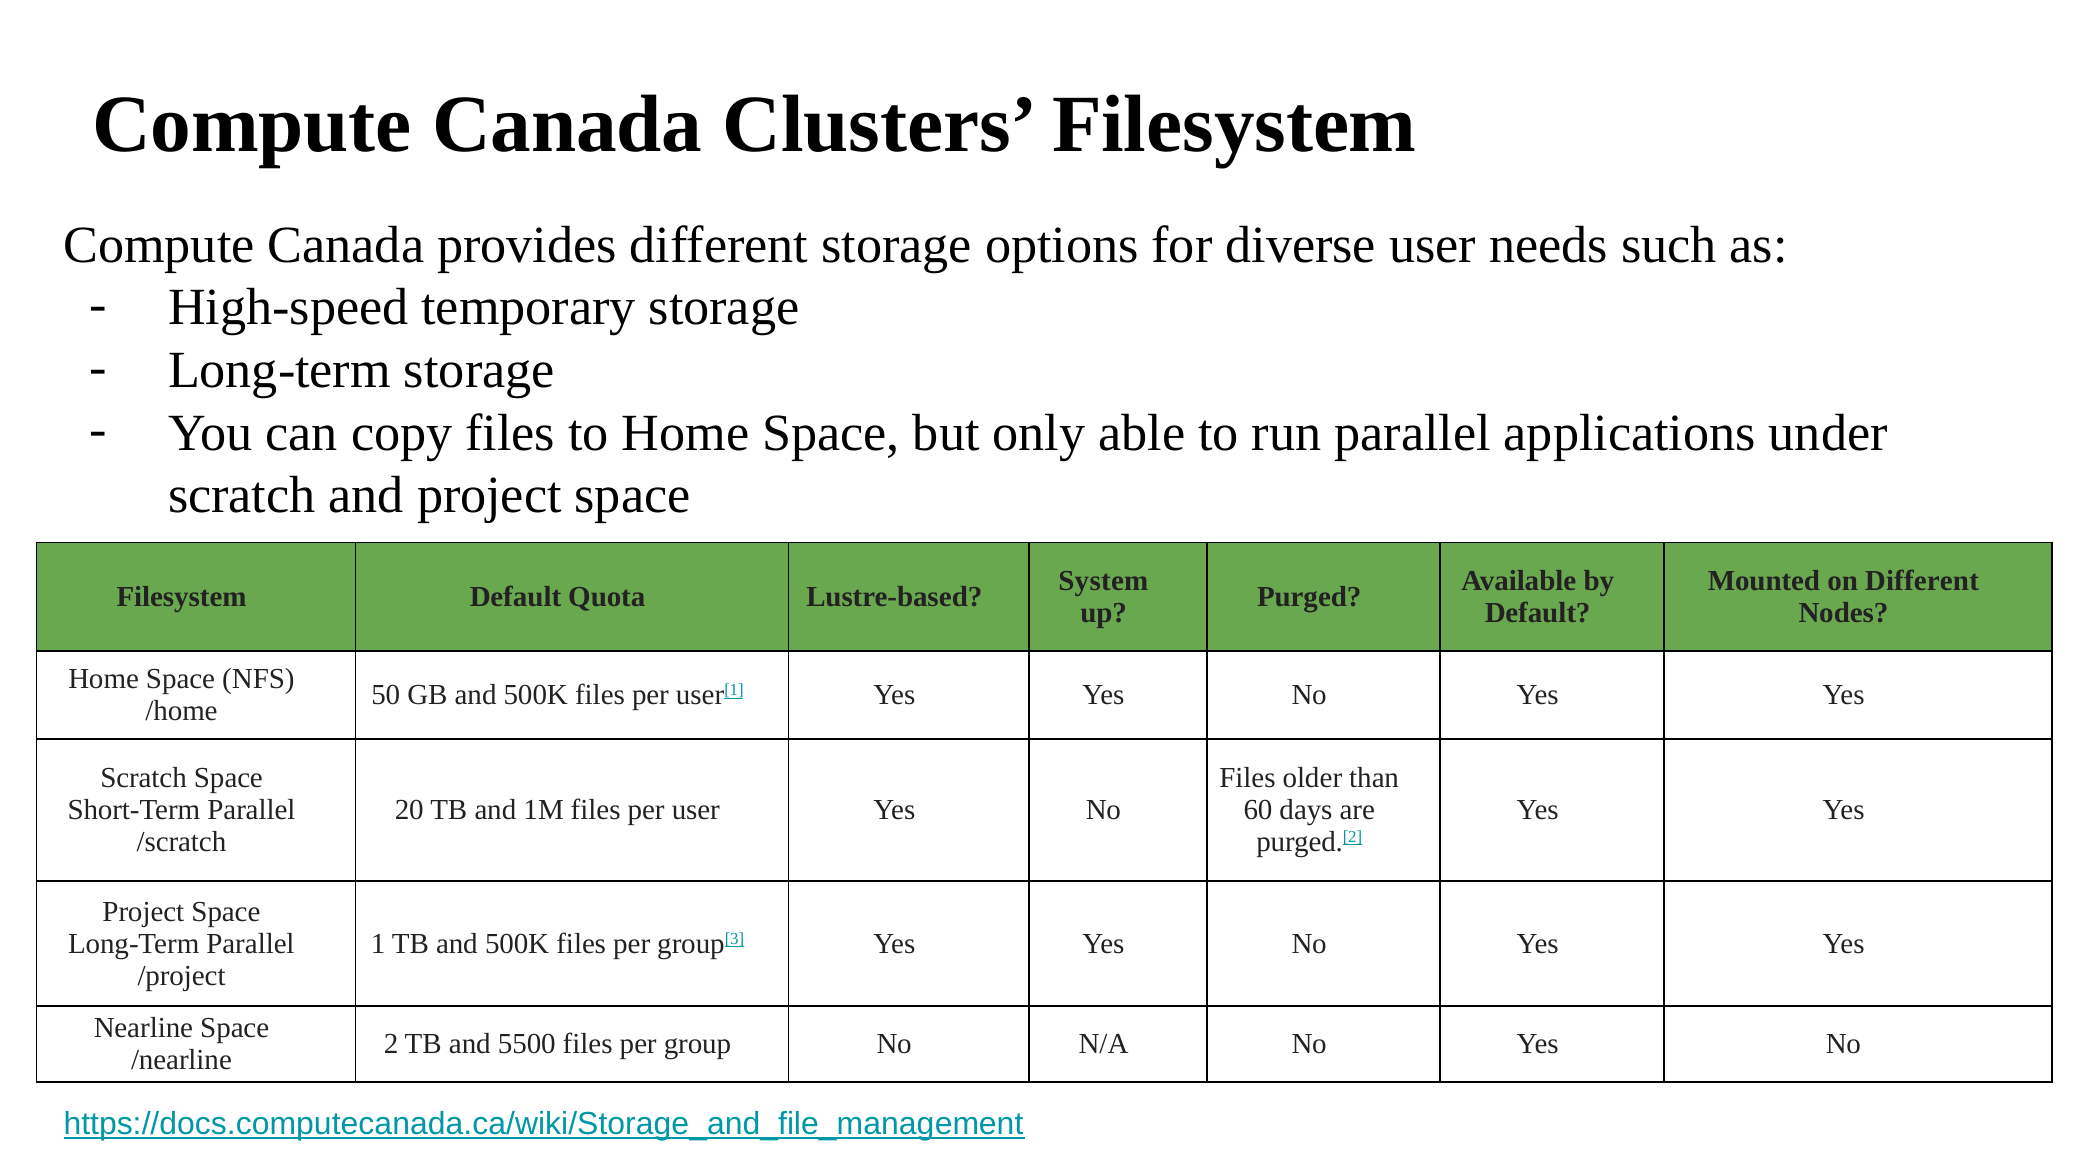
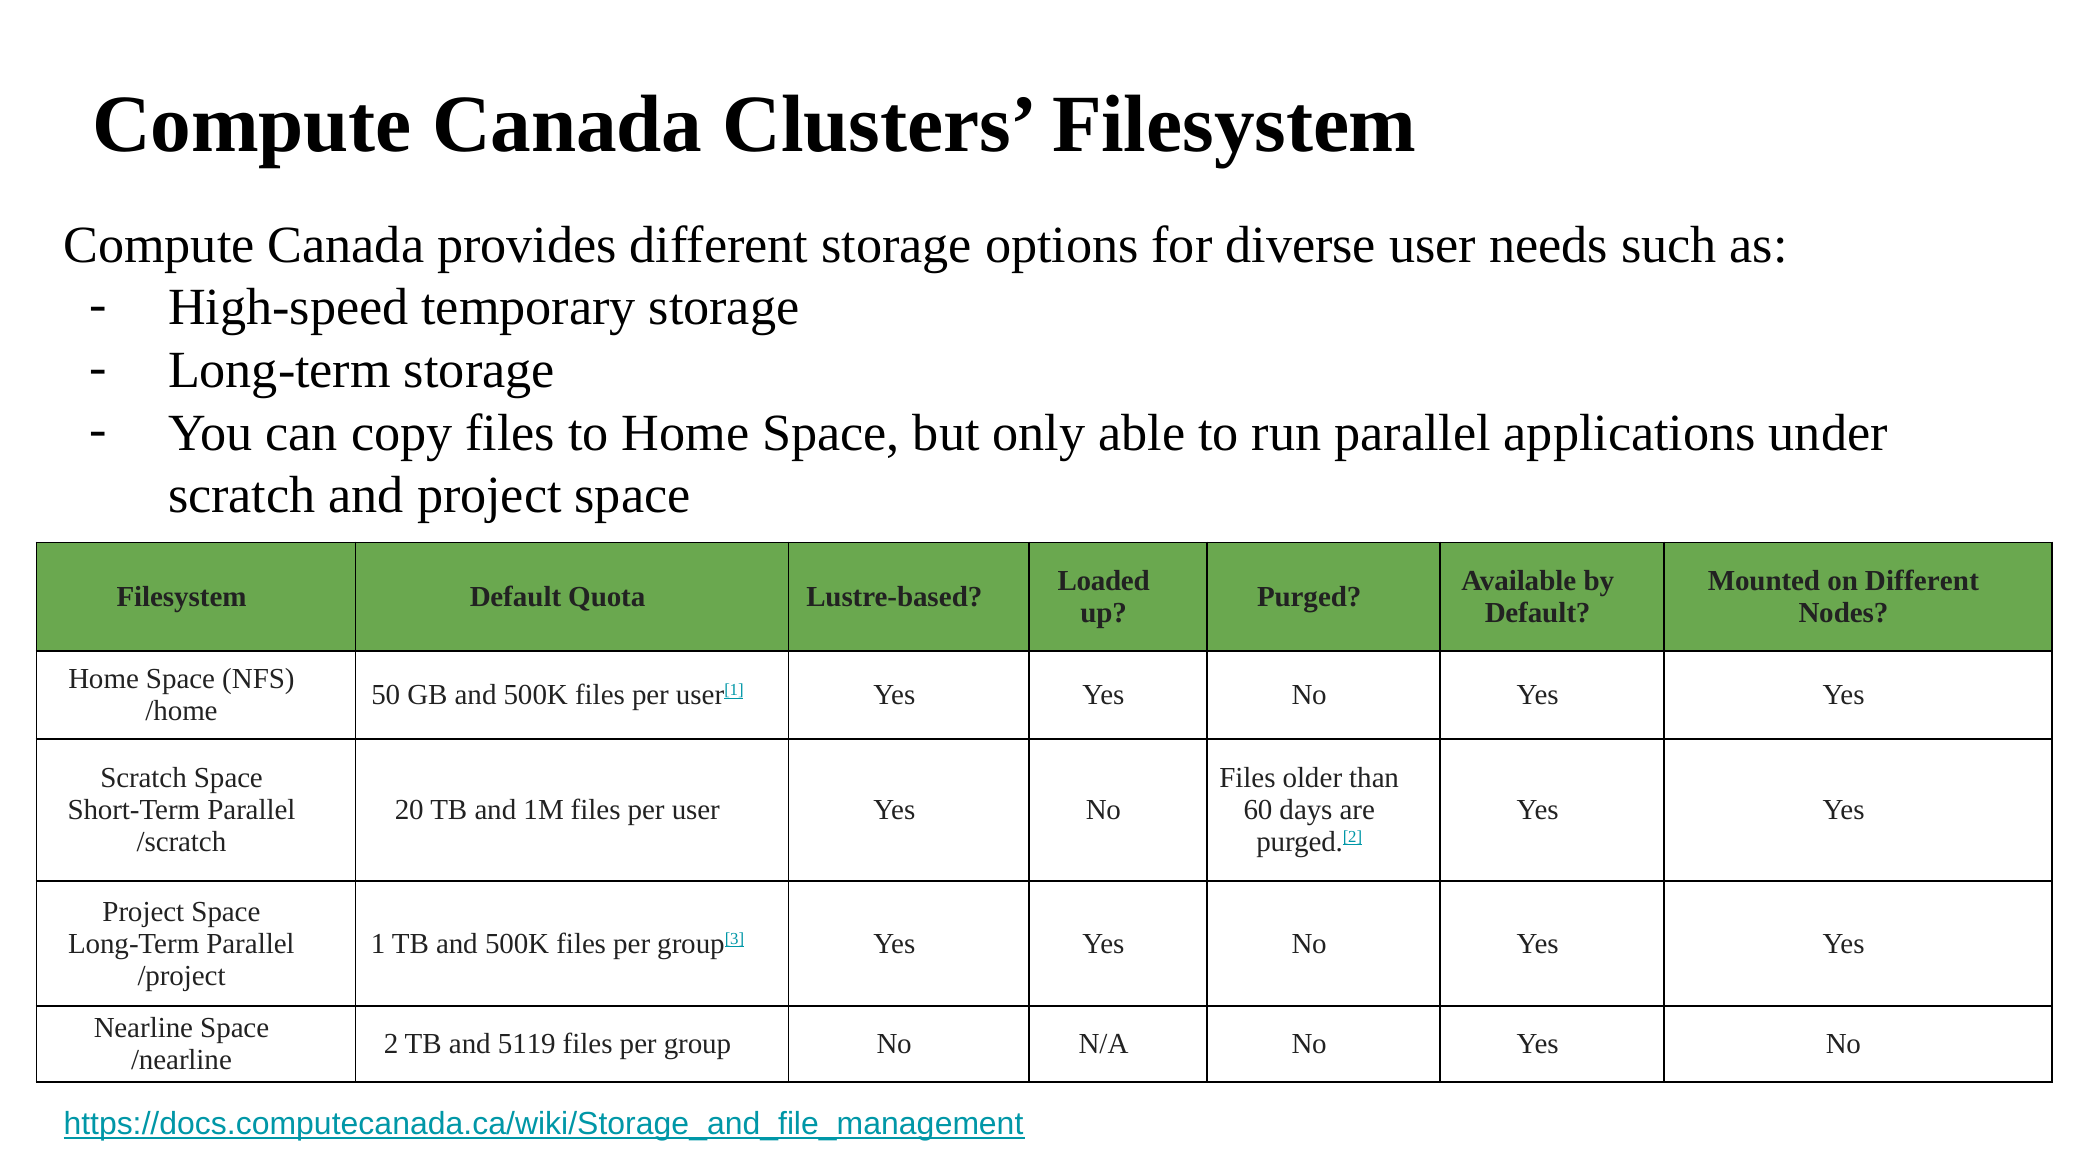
System: System -> Loaded (1104, 581)
5500: 5500 -> 5119 (527, 1044)
